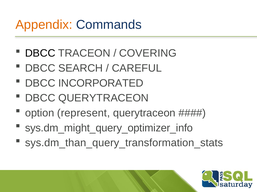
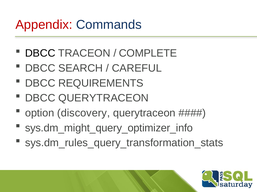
Appendix colour: orange -> red (44, 25)
COVERING: COVERING -> COMPLETE (148, 53)
INCORPORATED: INCORPORATED -> REQUIREMENTS (101, 83)
represent: represent -> discovery (84, 113)
sys.dm_than_query_transformation_stats: sys.dm_than_query_transformation_stats -> sys.dm_rules_query_transformation_stats (124, 143)
